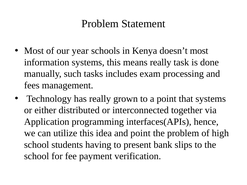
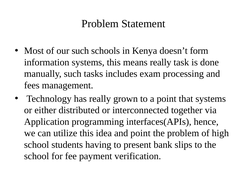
our year: year -> such (80, 51)
doesn’t most: most -> form (199, 51)
